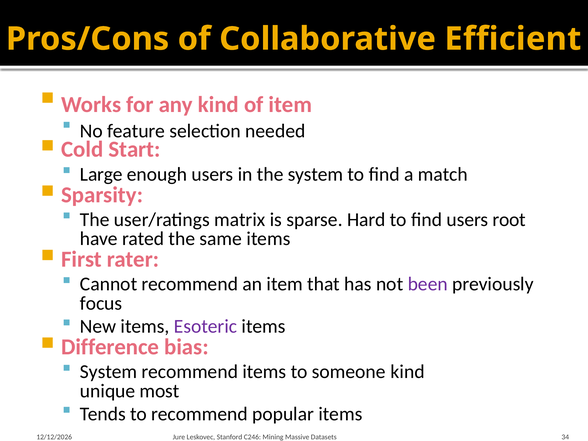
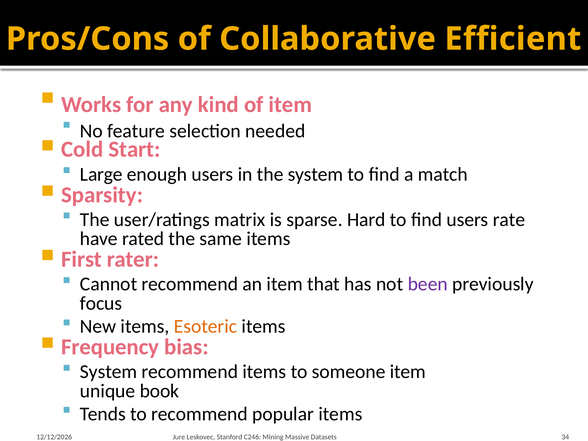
root: root -> rate (509, 220)
Esoteric colour: purple -> orange (206, 326)
Difference: Difference -> Frequency (110, 347)
someone kind: kind -> item (408, 372)
most: most -> book (159, 391)
